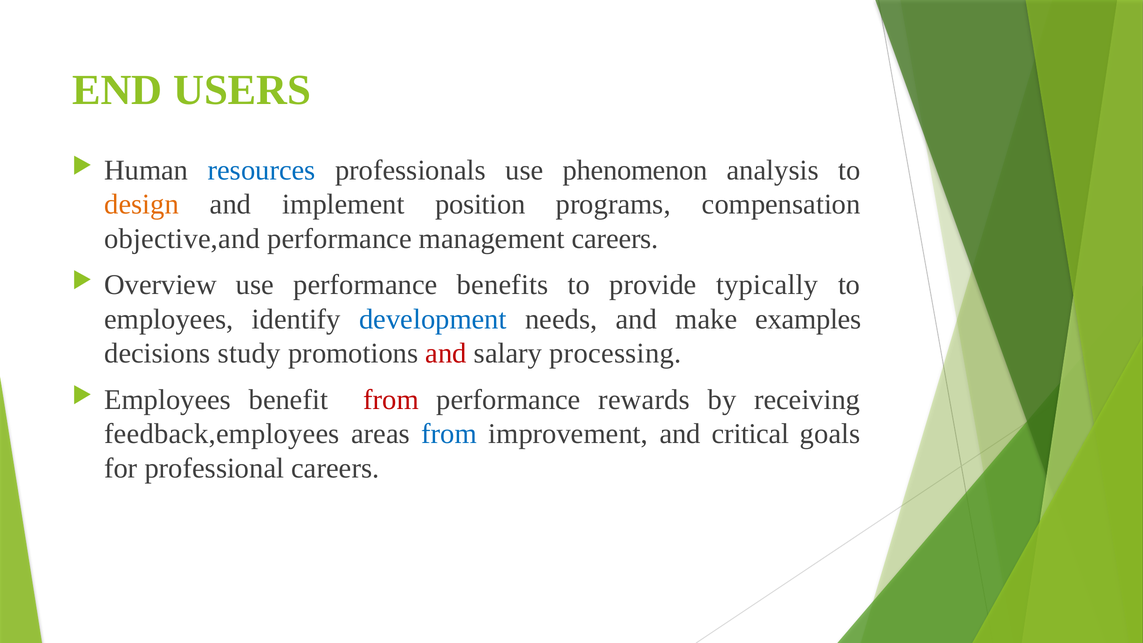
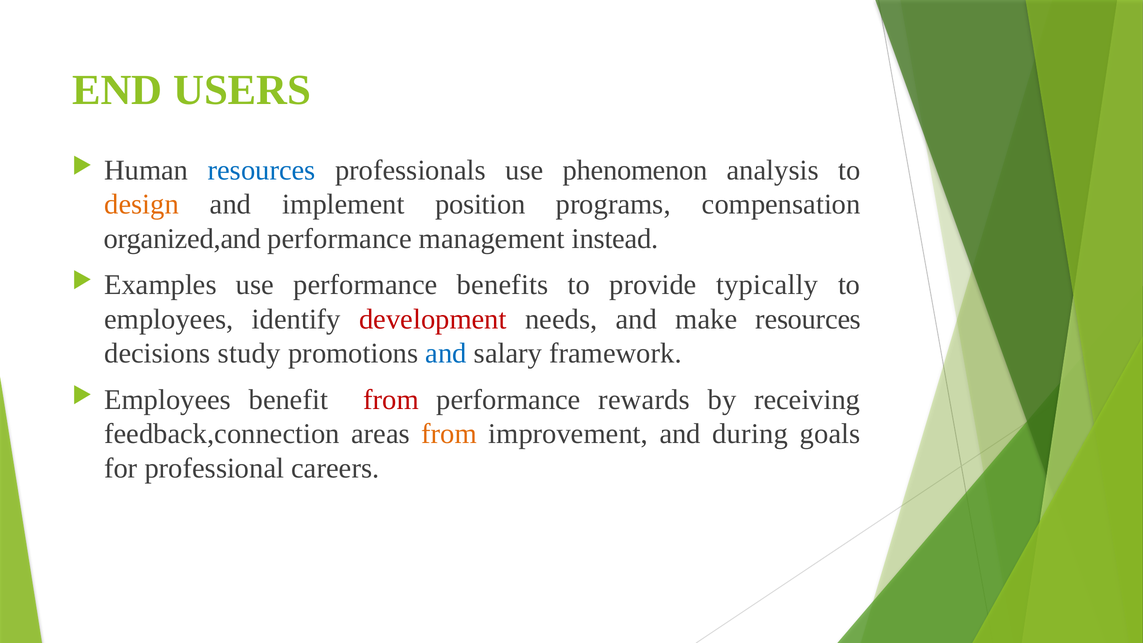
objective,and: objective,and -> organized,and (182, 239)
management careers: careers -> instead (615, 239)
Overview: Overview -> Examples (160, 285)
development colour: blue -> red (433, 319)
make examples: examples -> resources (808, 319)
and colour: red -> blue (446, 353)
processing: processing -> framework (615, 353)
feedback,employees: feedback,employees -> feedback,connection (222, 434)
from colour: blue -> orange (449, 434)
critical: critical -> during (750, 434)
